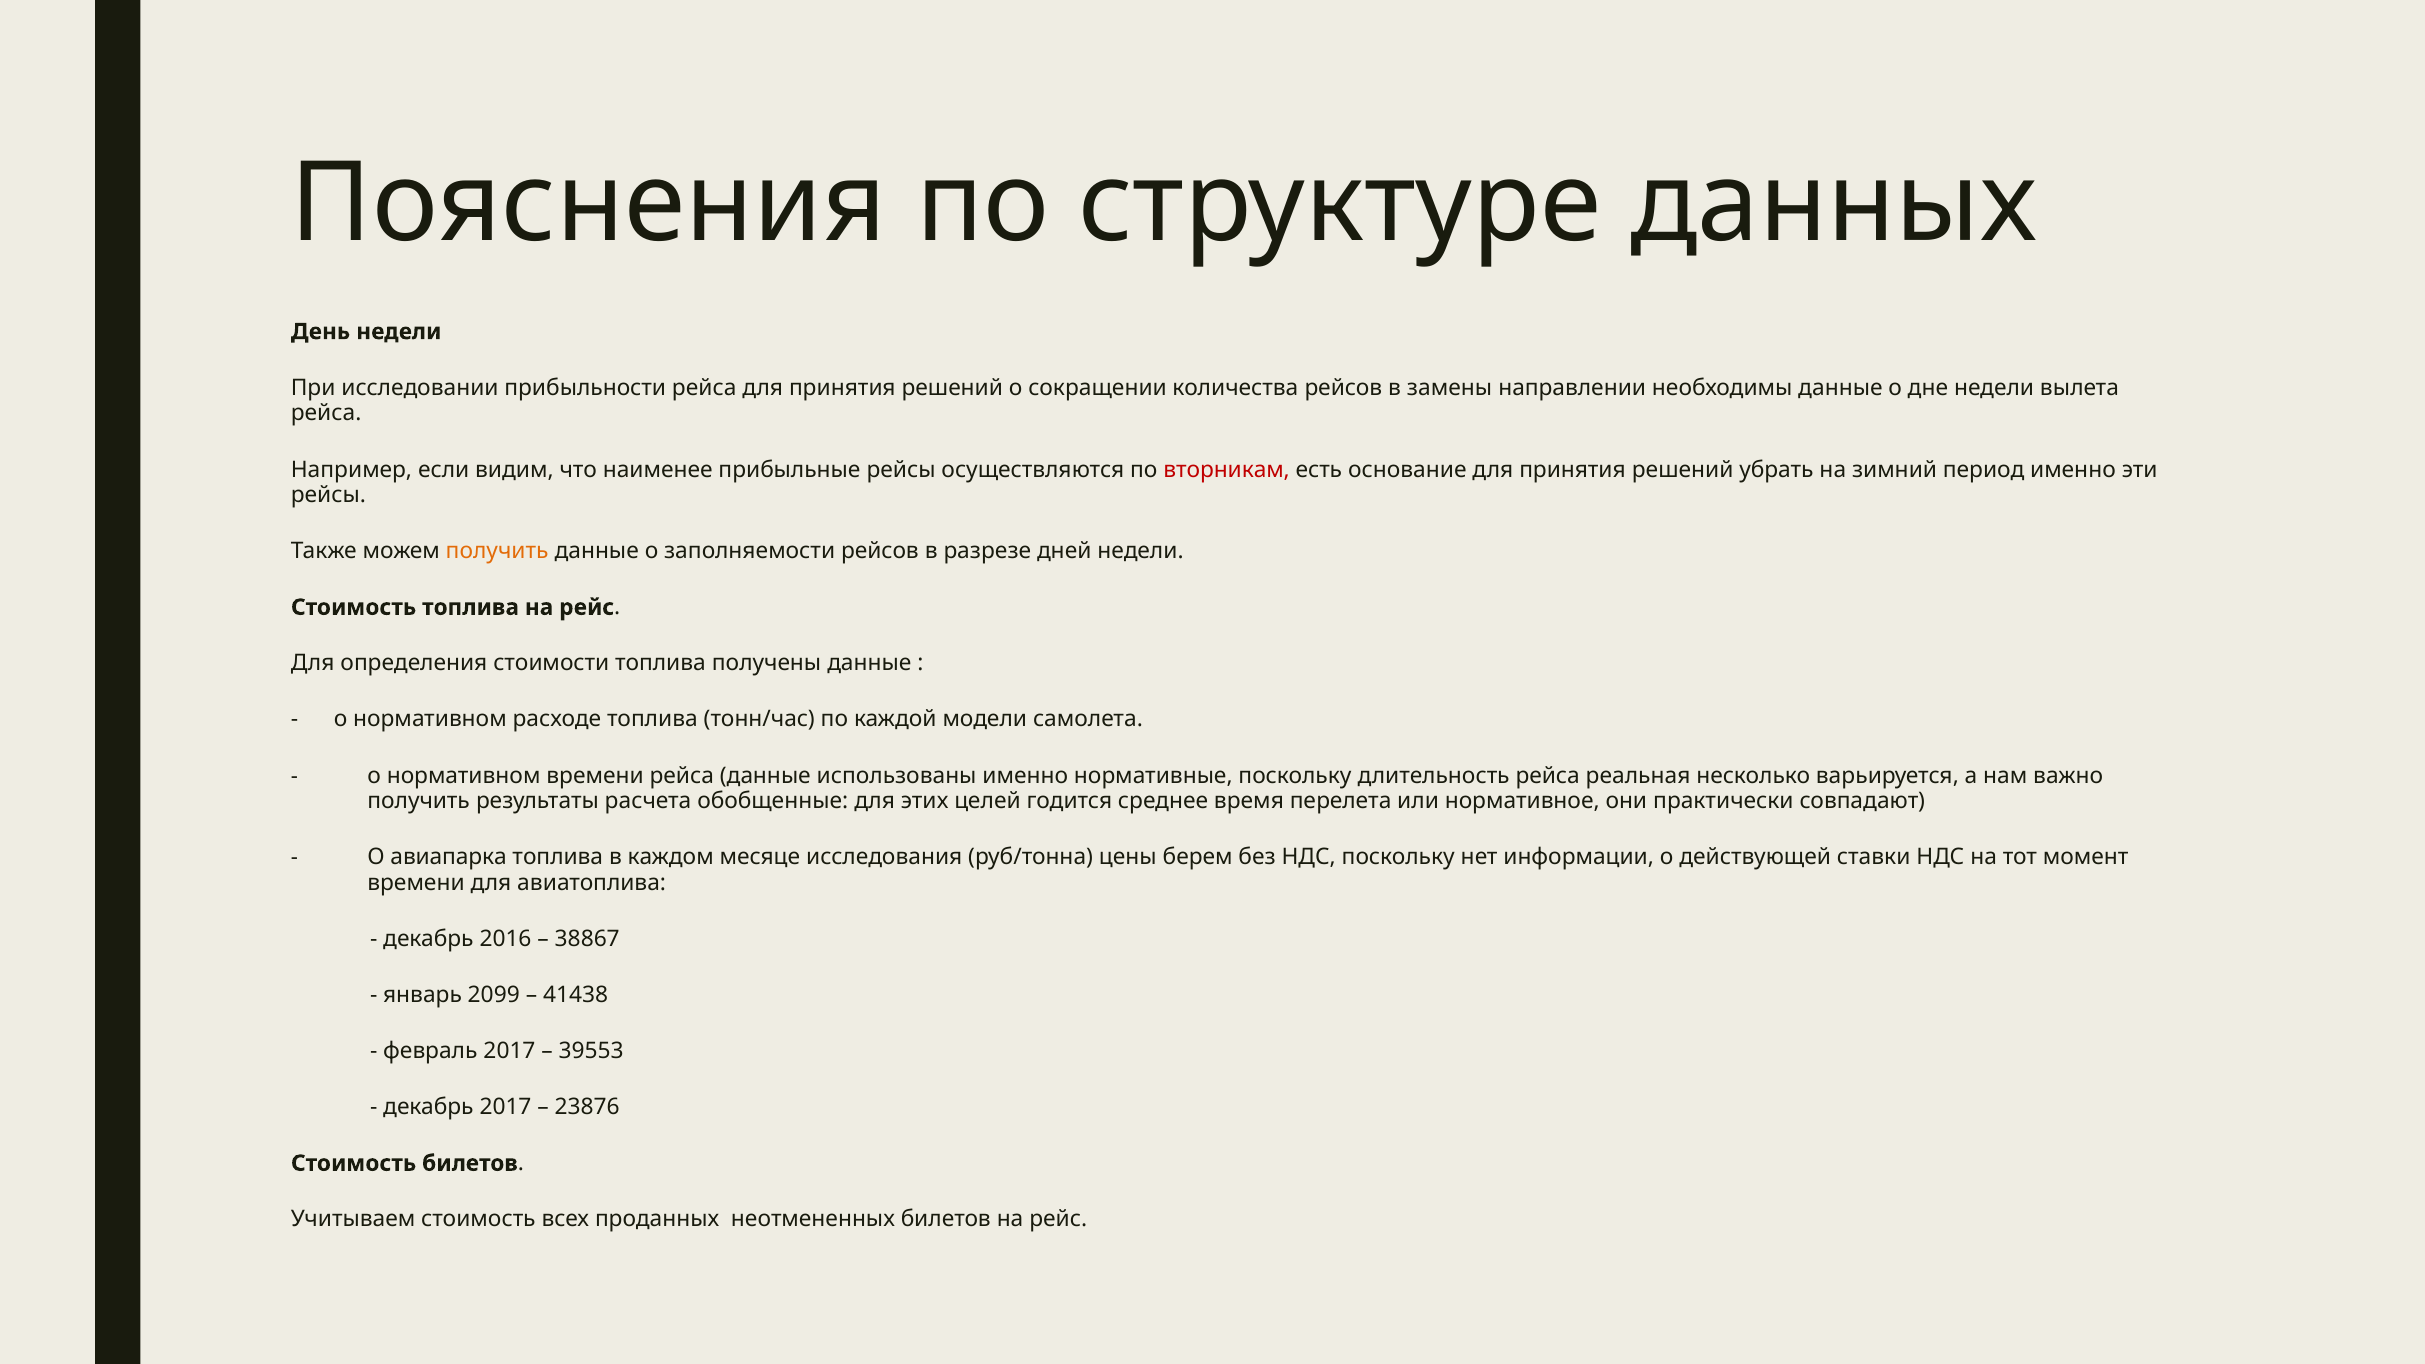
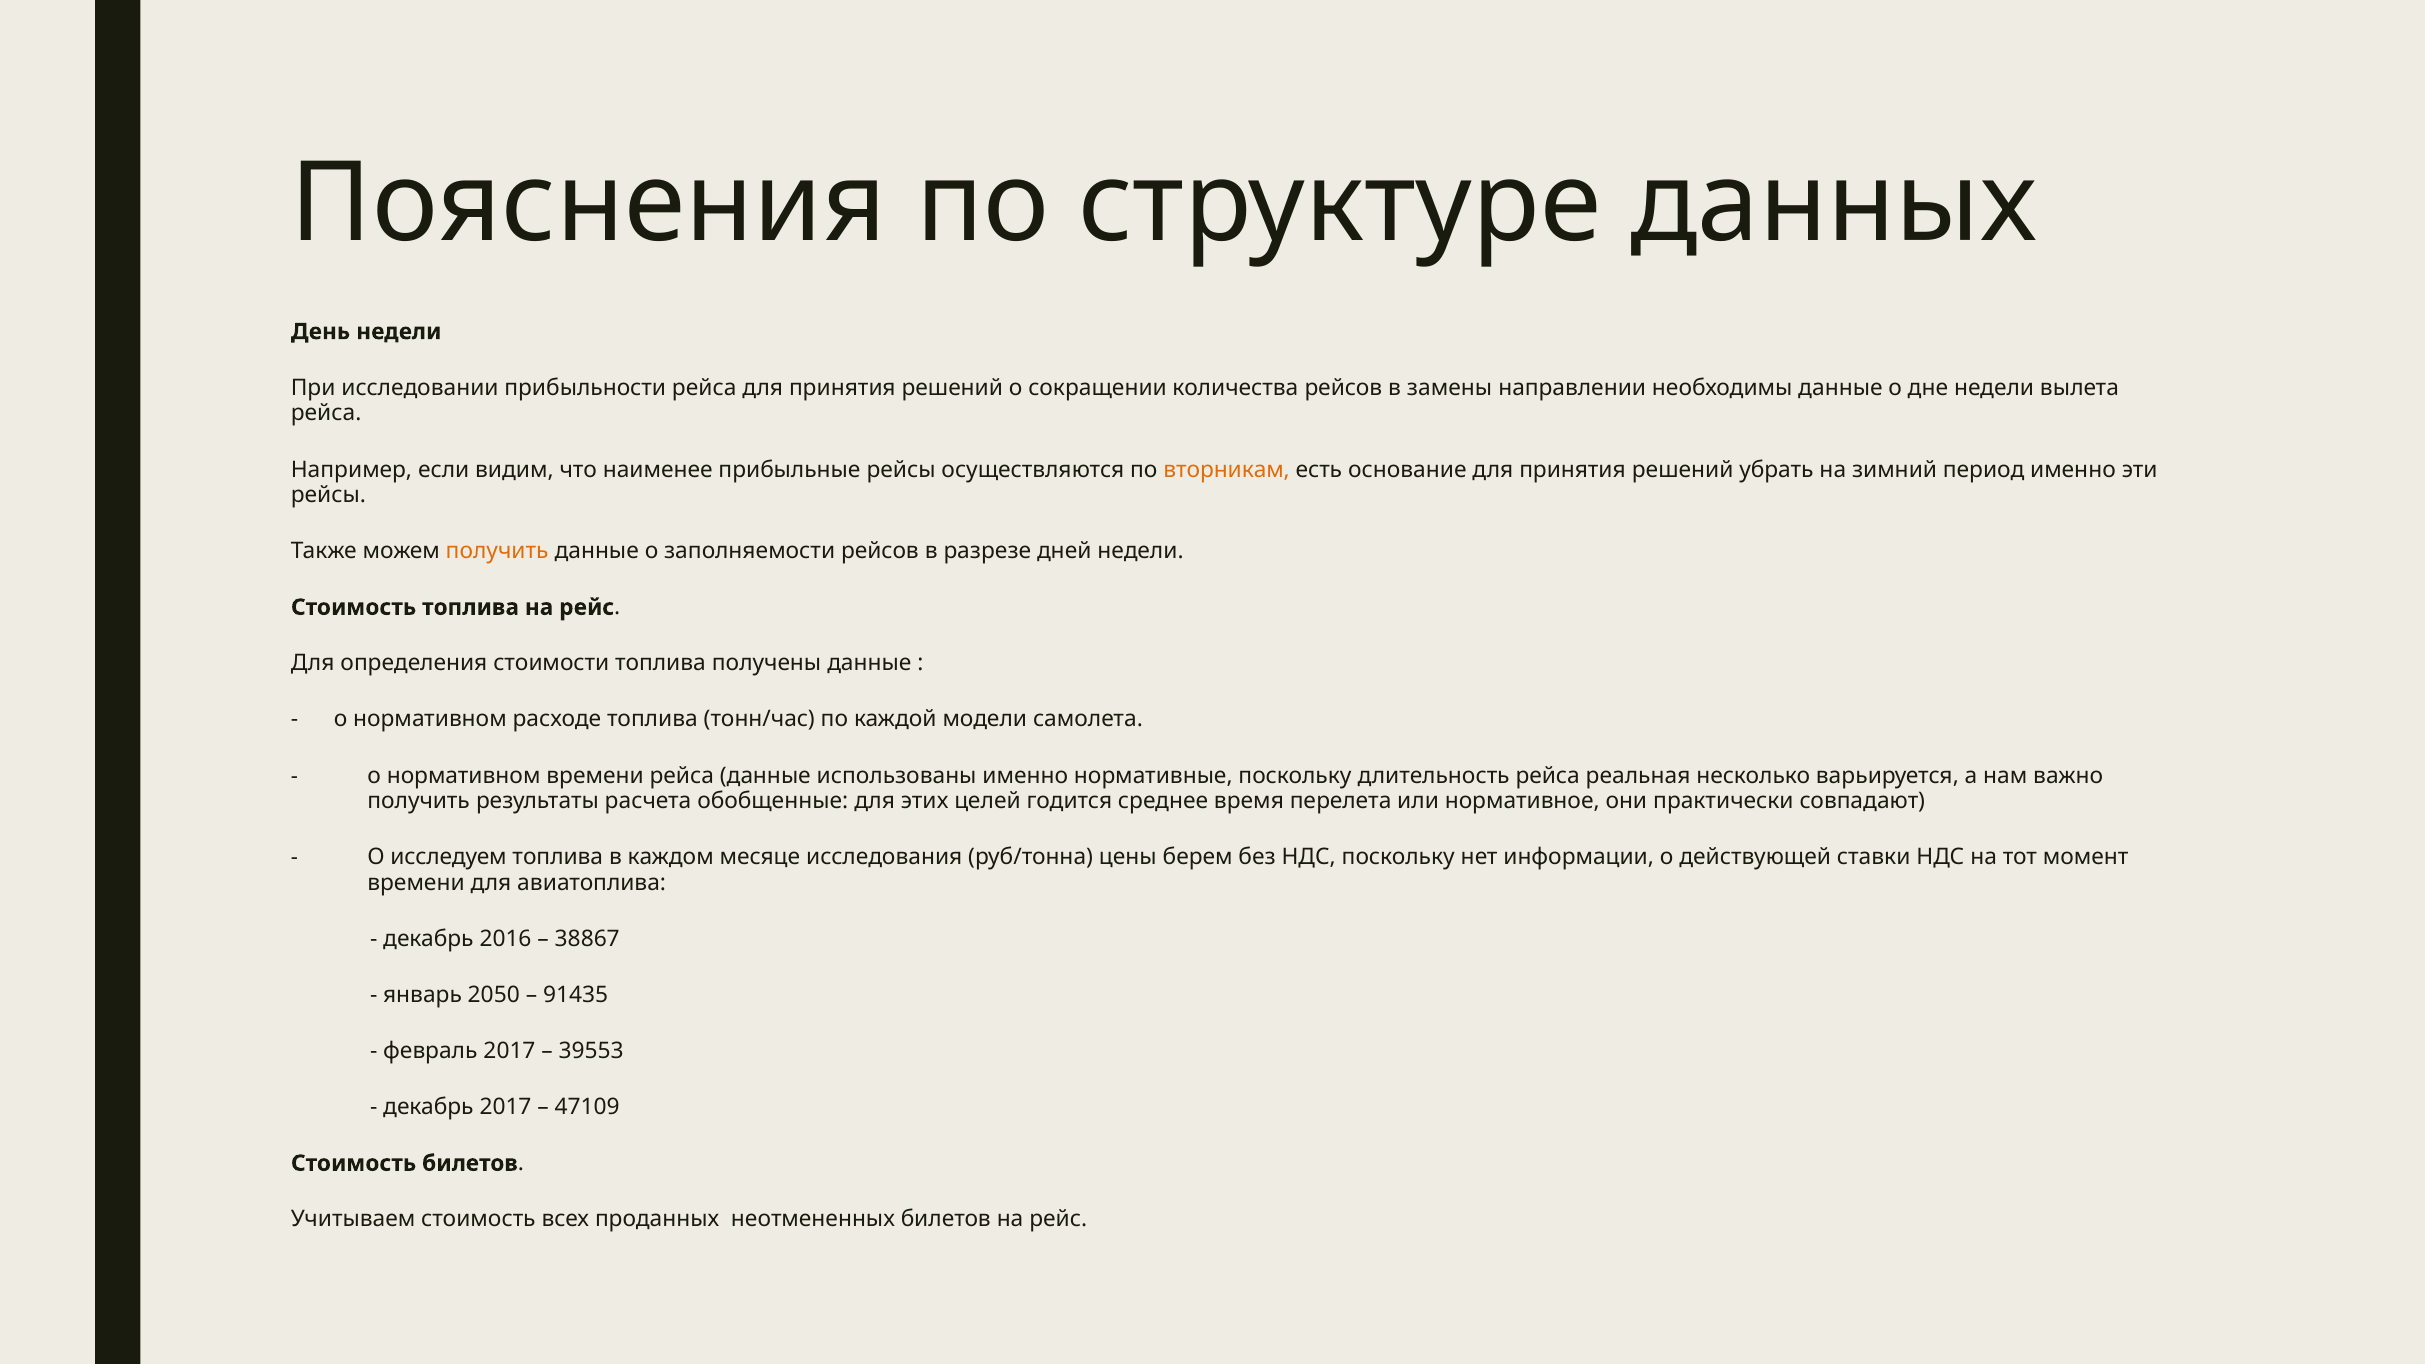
вторникам colour: red -> orange (1227, 470)
авиапарка: авиапарка -> исследуем (449, 857)
2099: 2099 -> 2050 (494, 995)
41438: 41438 -> 91435 (576, 995)
23876: 23876 -> 47109 (587, 1107)
